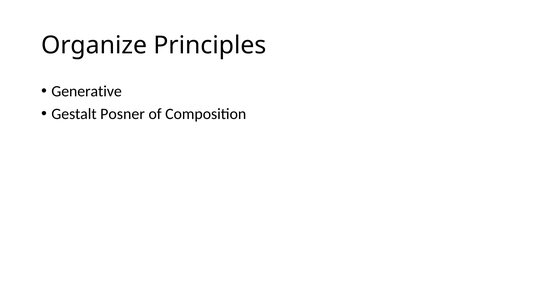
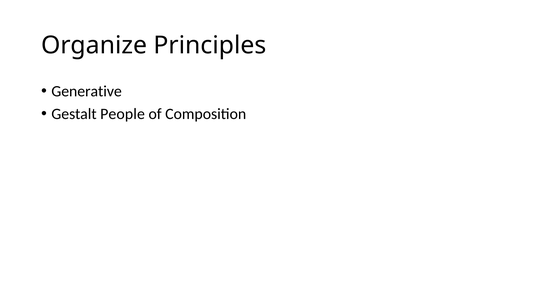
Posner: Posner -> People (123, 114)
